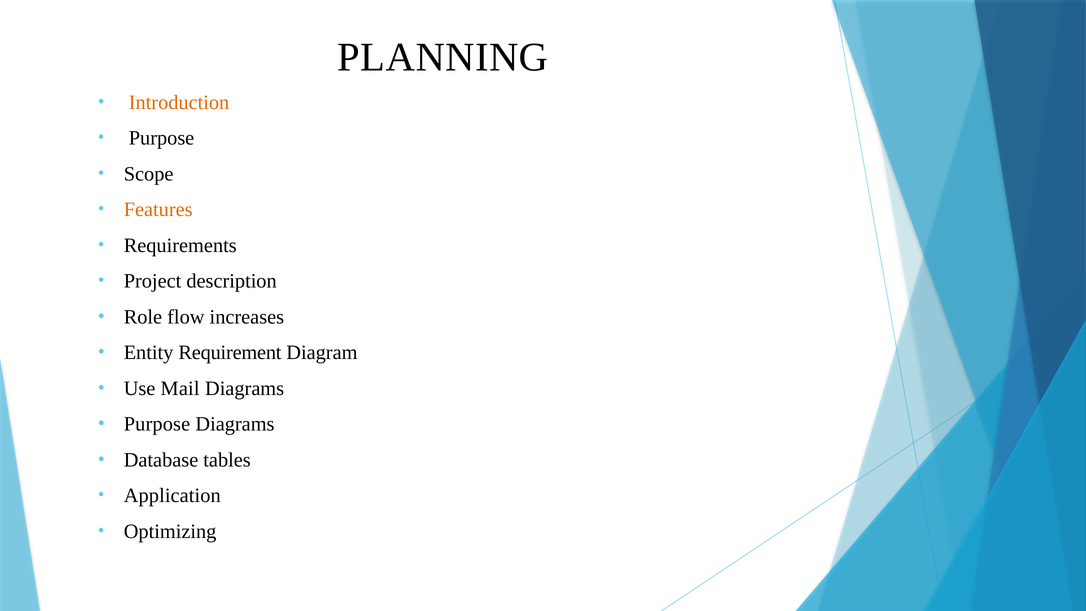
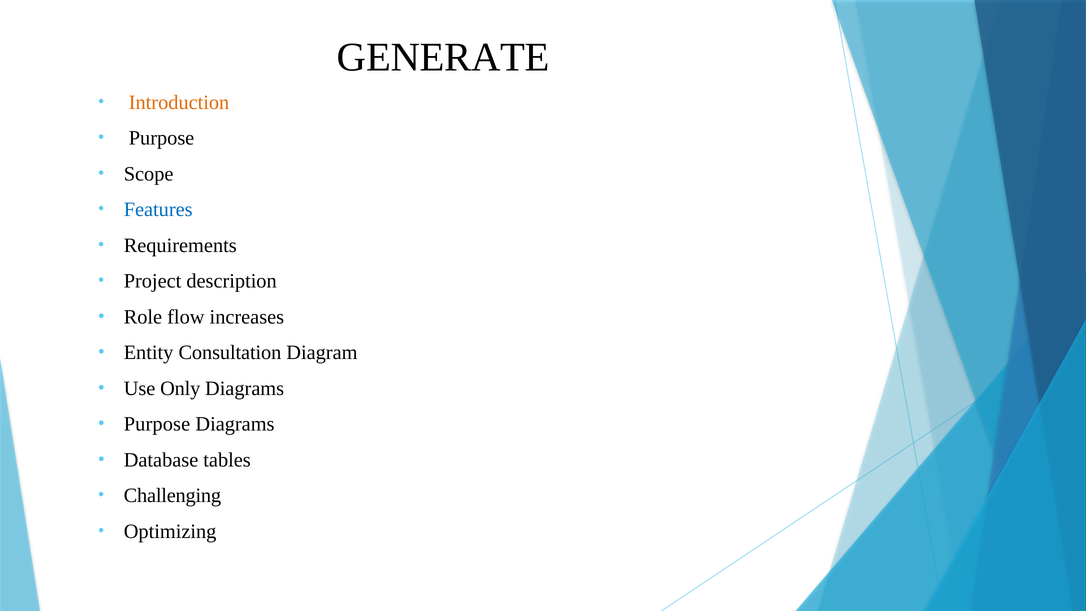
PLANNING: PLANNING -> GENERATE (443, 57)
Features colour: orange -> blue (158, 210)
Requirement: Requirement -> Consultation (230, 353)
Mail: Mail -> Only (180, 388)
Application: Application -> Challenging (172, 496)
